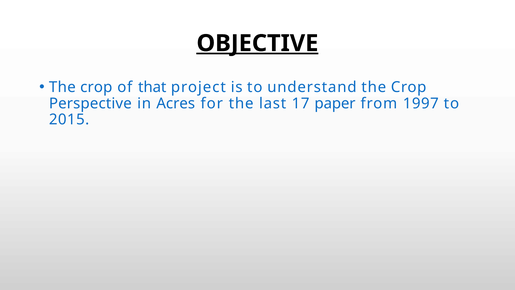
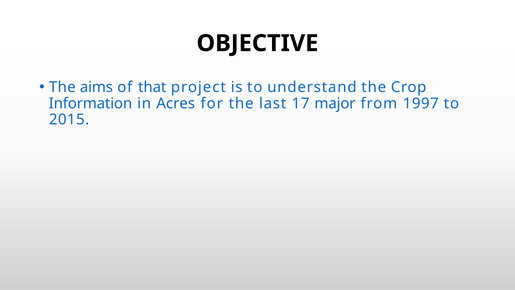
OBJECTIVE underline: present -> none (257, 43)
crop: crop -> aims (96, 87)
Perspective: Perspective -> Information (90, 103)
paper: paper -> major (335, 103)
